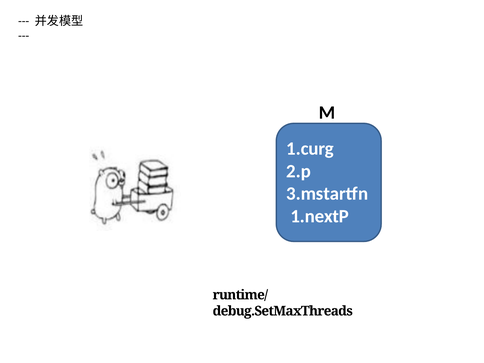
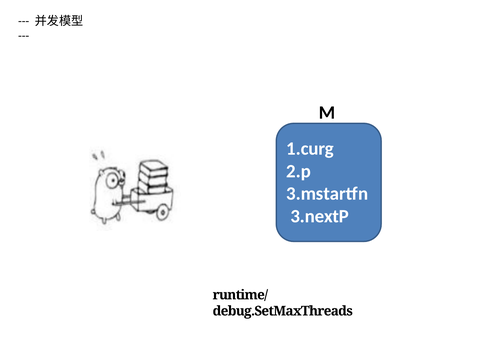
1.nextP: 1.nextP -> 3.nextP (320, 216)
